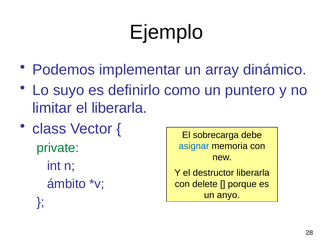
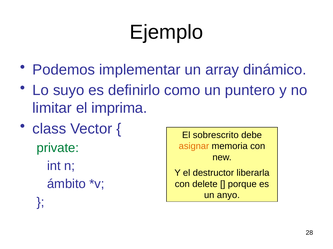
el liberarla: liberarla -> imprima (119, 108)
sobrecarga: sobrecarga -> sobrescrito (216, 135)
asignar colour: blue -> orange (194, 147)
